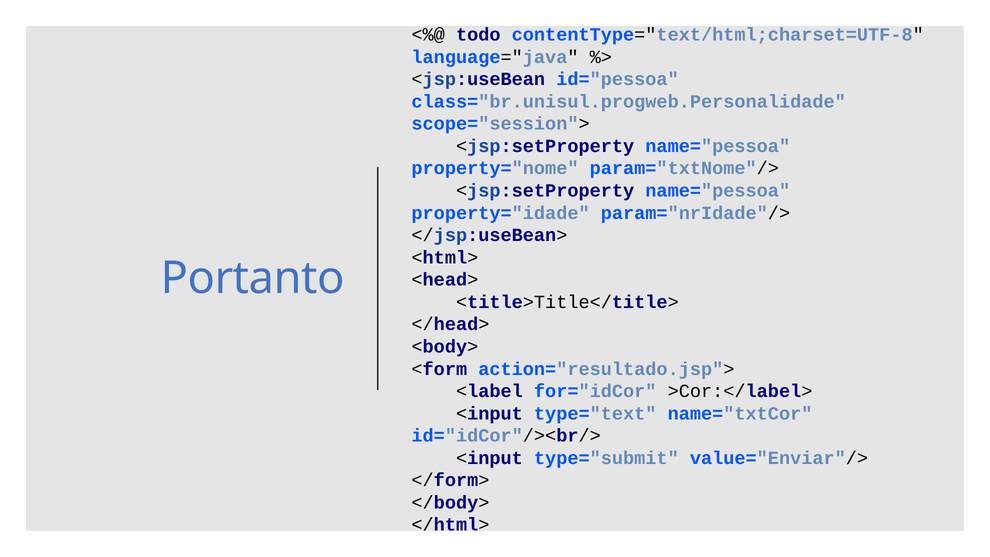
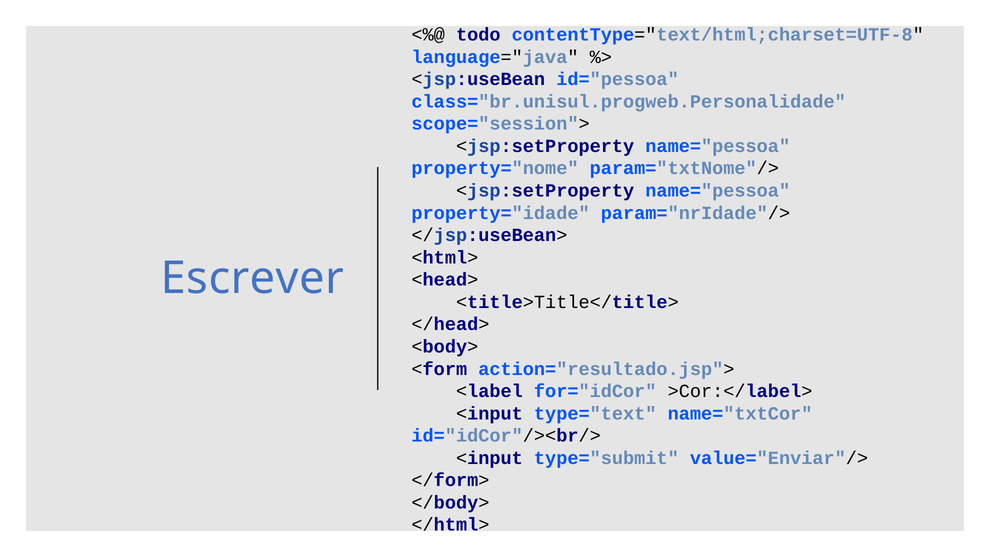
Portanto: Portanto -> Escrever (252, 278)
